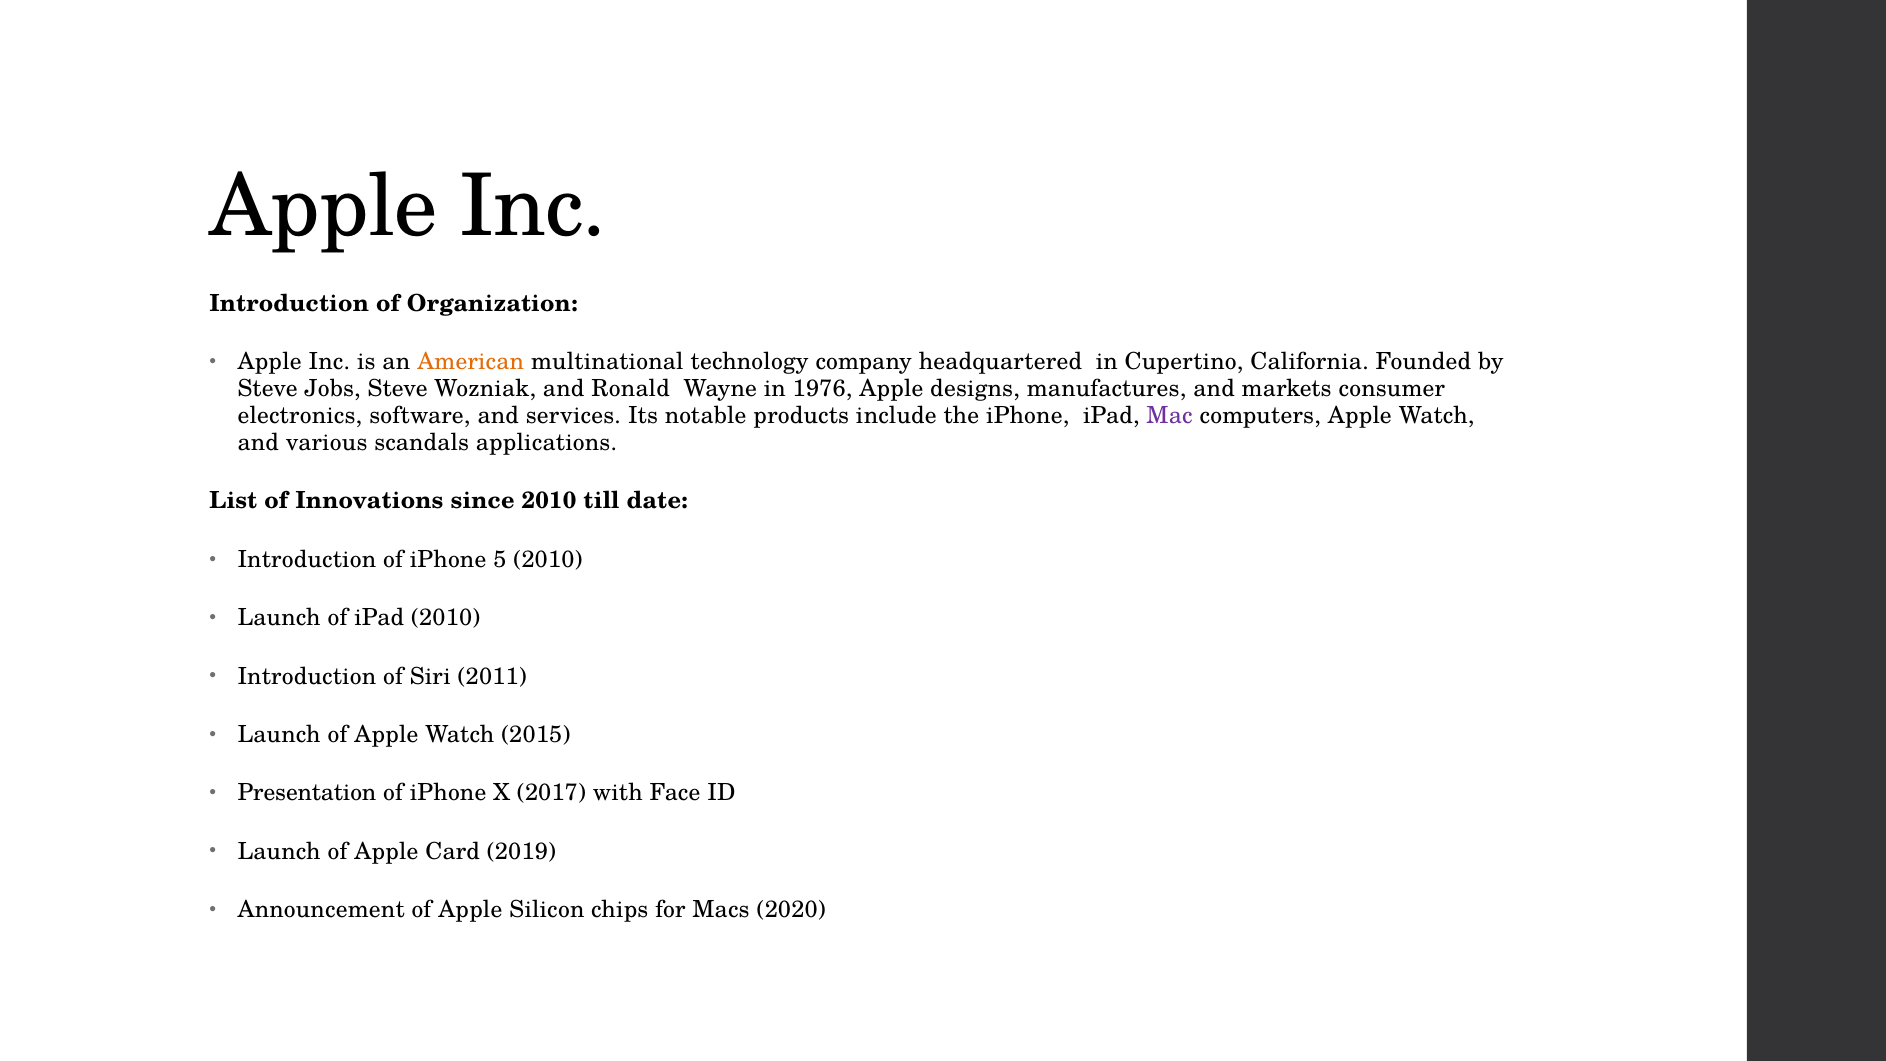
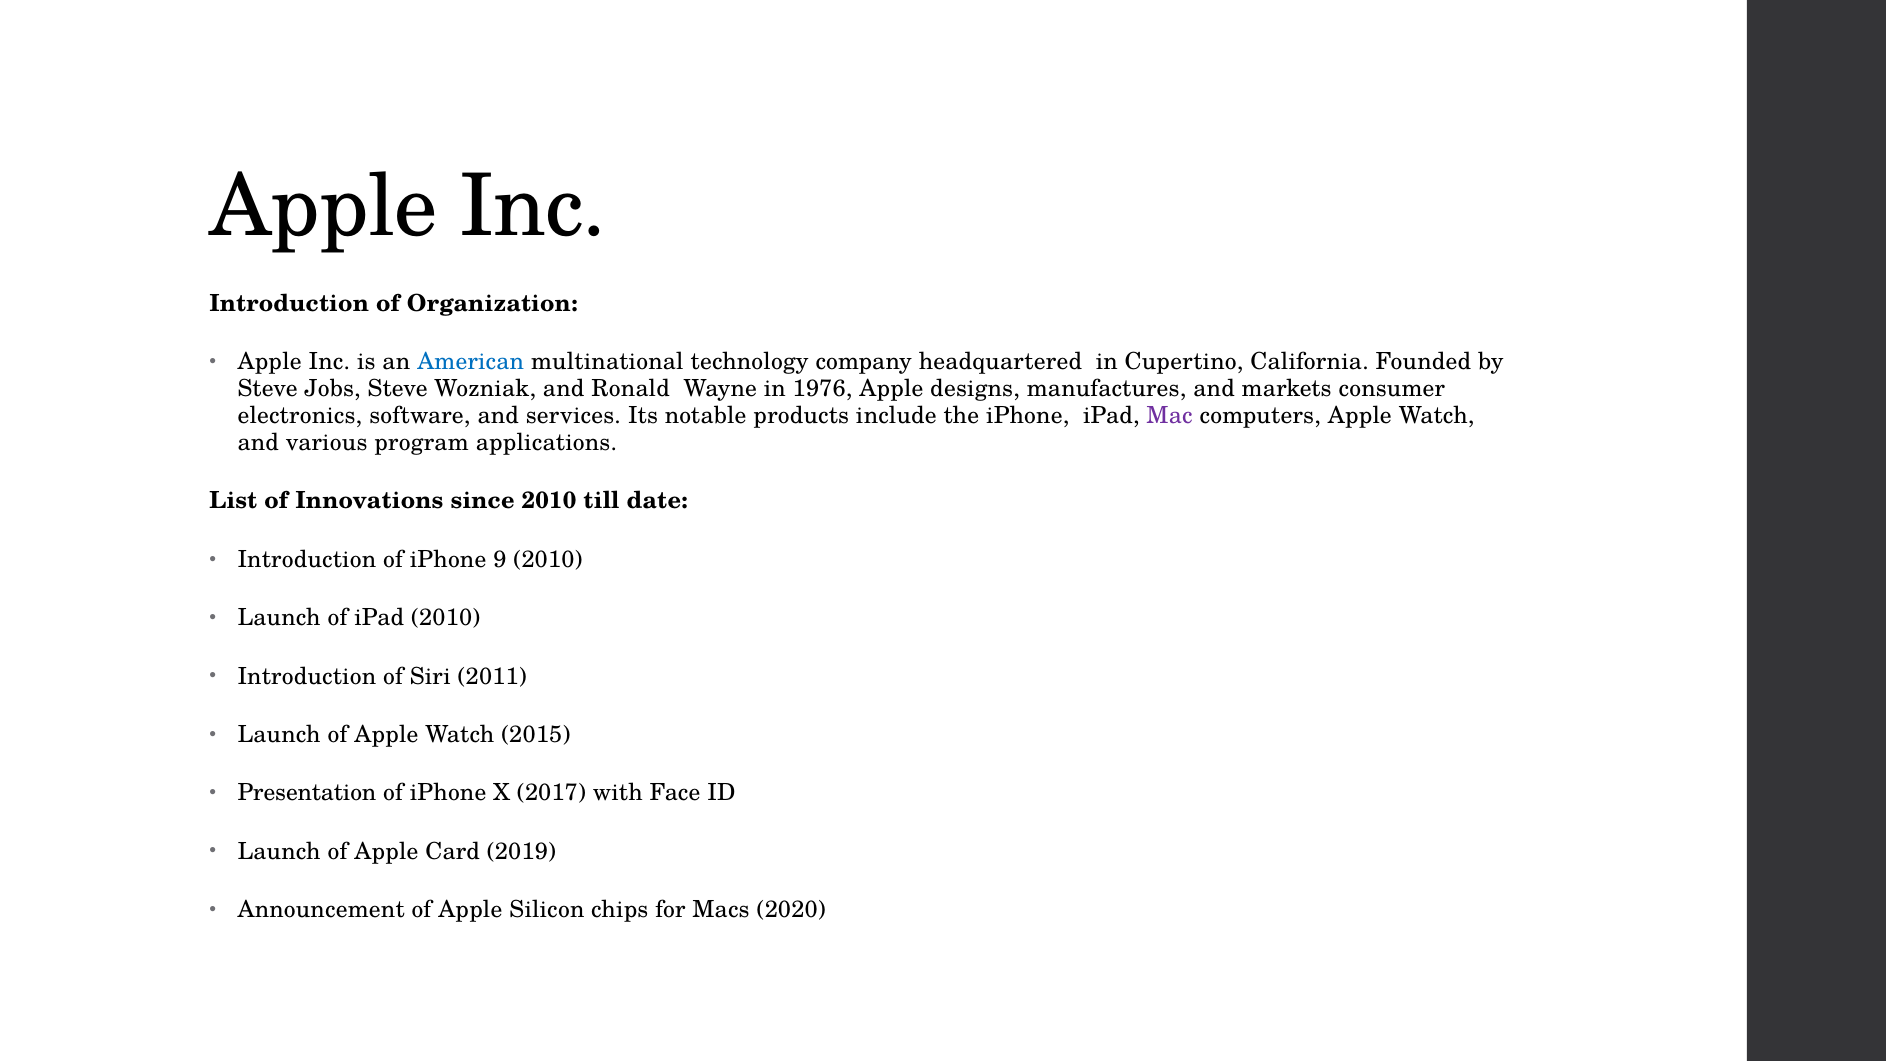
American colour: orange -> blue (471, 362)
scandals: scandals -> program (422, 443)
5: 5 -> 9 (500, 559)
